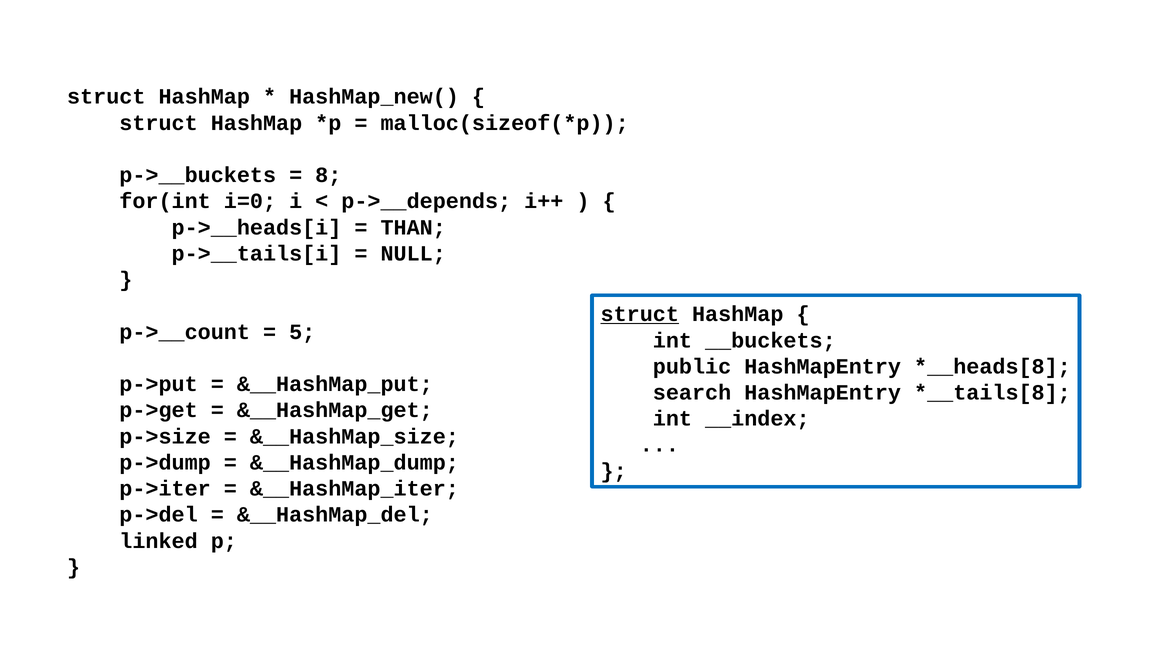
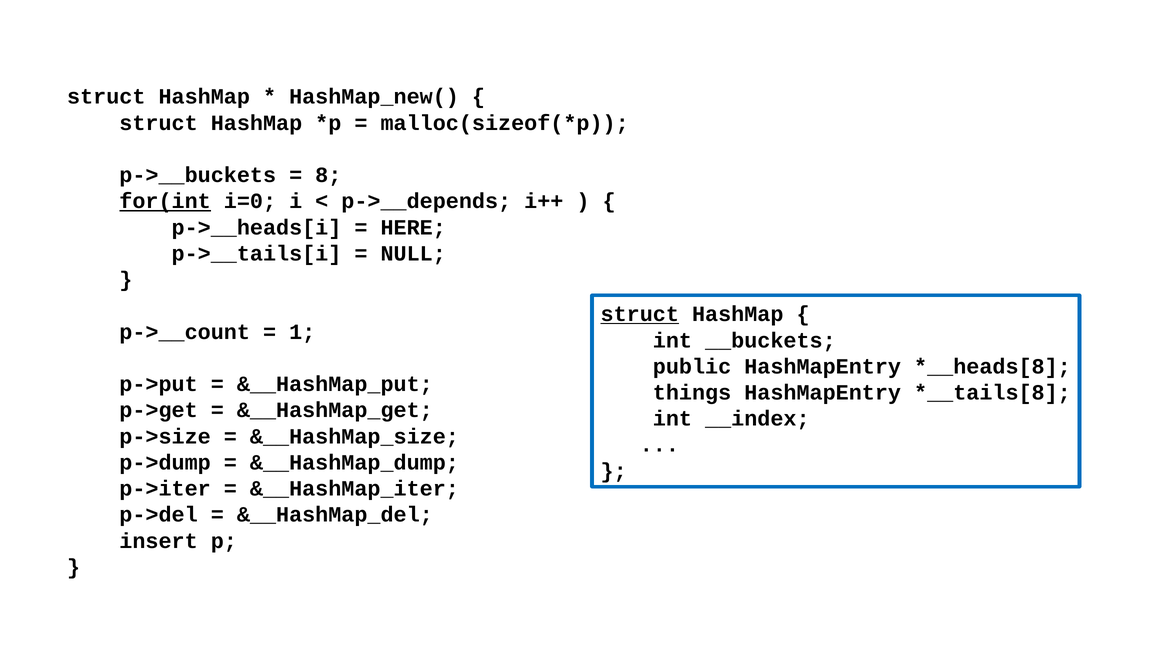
for(int underline: none -> present (165, 201)
THAN: THAN -> HERE (413, 227)
5: 5 -> 1 (302, 332)
search: search -> things (692, 393)
linked: linked -> insert (159, 541)
